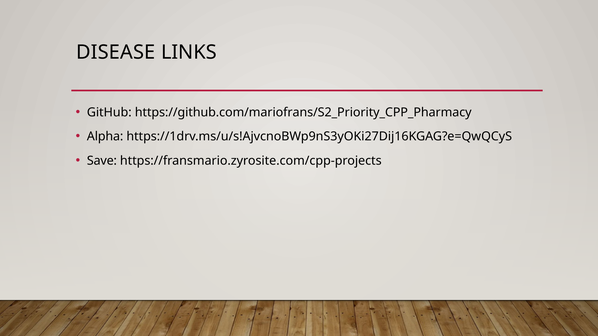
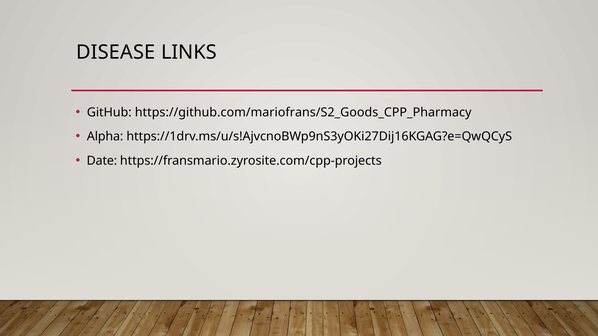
https://github.com/mariofrans/S2_Priority_CPP_Pharmacy: https://github.com/mariofrans/S2_Priority_CPP_Pharmacy -> https://github.com/mariofrans/S2_Goods_CPP_Pharmacy (303, 112)
Save: Save -> Date (102, 161)
